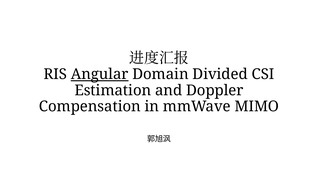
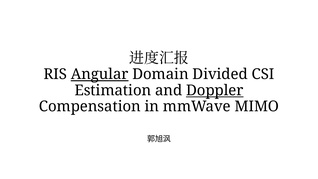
Doppler underline: none -> present (215, 90)
